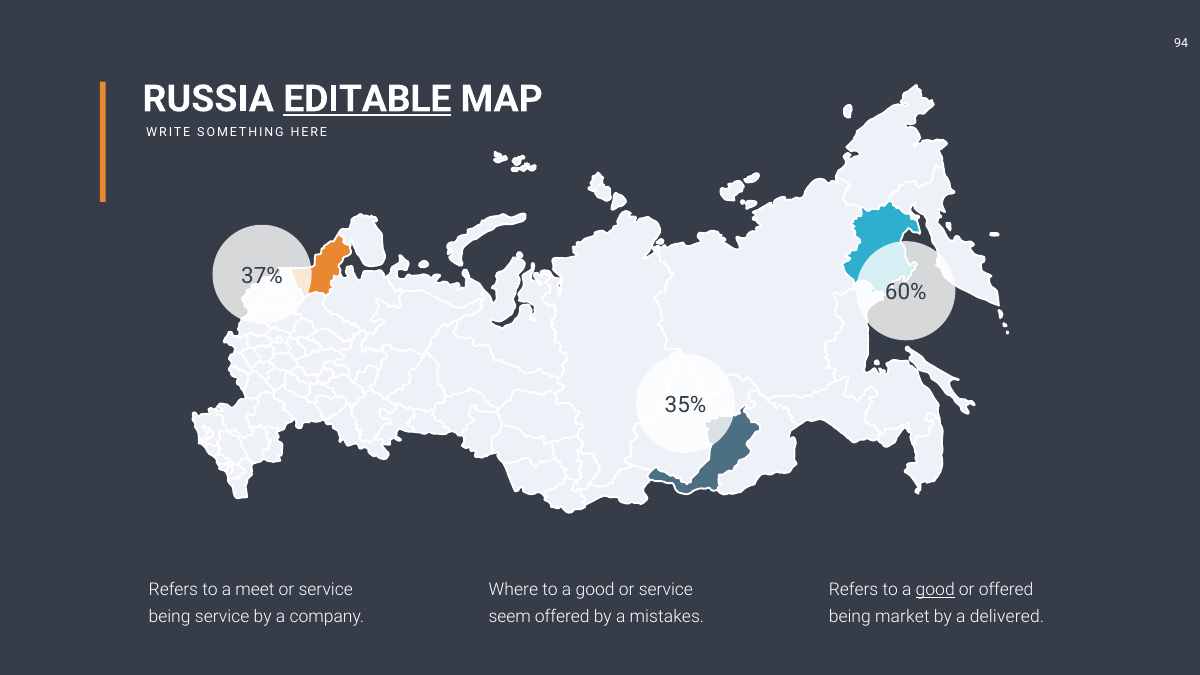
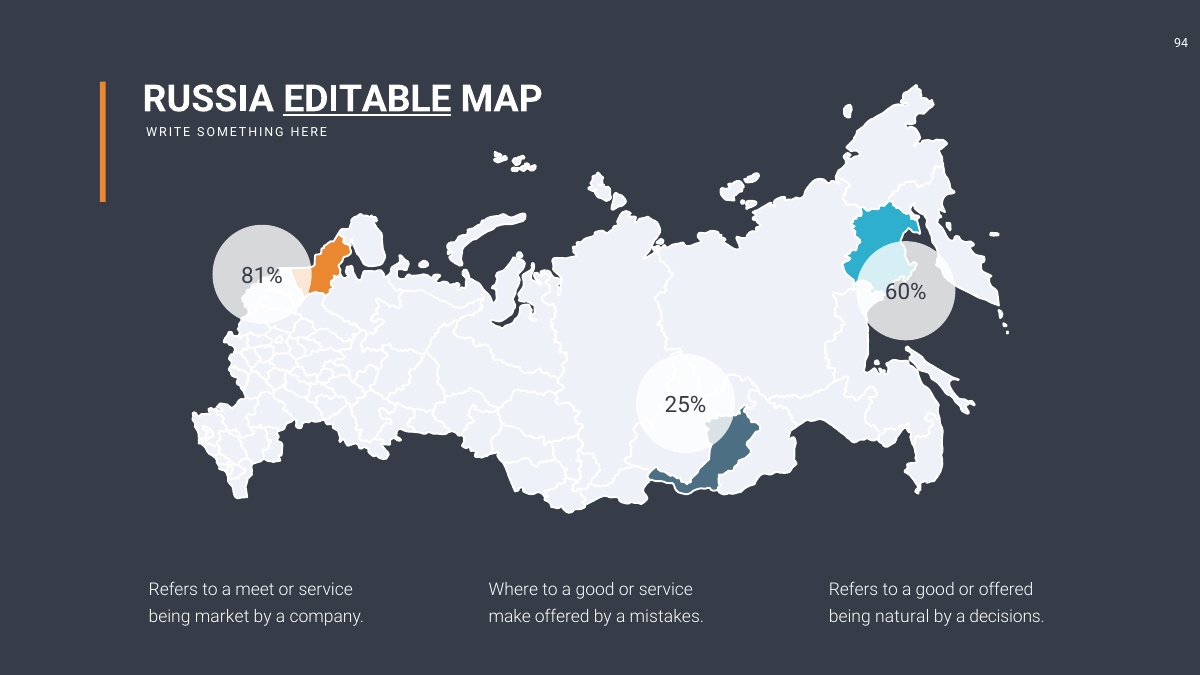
37%: 37% -> 81% (262, 276)
35%: 35% -> 25% (686, 405)
good underline: present -> none (935, 590)
being service: service -> market (222, 617)
seem: seem -> make (510, 617)
market: market -> natural (902, 617)
delivered: delivered -> decisions (1007, 617)
